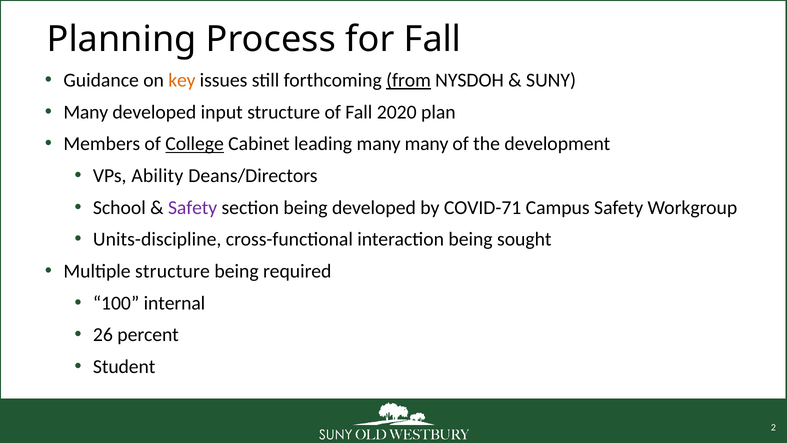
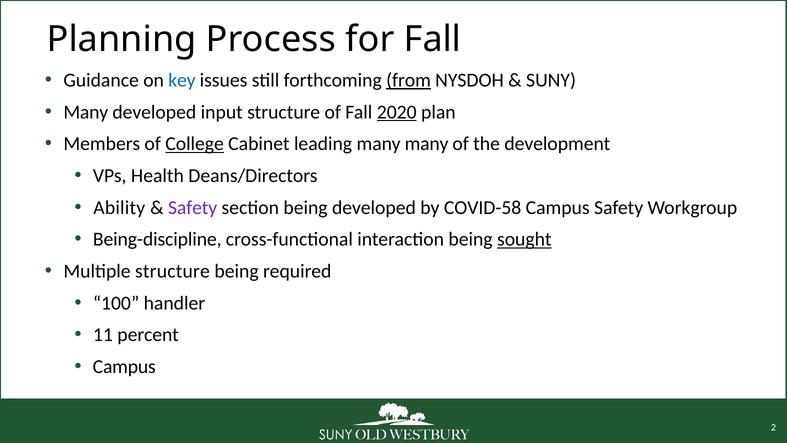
key colour: orange -> blue (182, 80)
2020 underline: none -> present (397, 112)
Ability: Ability -> Health (157, 176)
School: School -> Ability (119, 207)
COVID-71: COVID-71 -> COVID-58 (483, 207)
Units-discipline: Units-discipline -> Being-discipline (157, 239)
sought underline: none -> present (524, 239)
internal: internal -> handler (174, 303)
26: 26 -> 11 (103, 335)
Student: Student -> Campus (124, 367)
